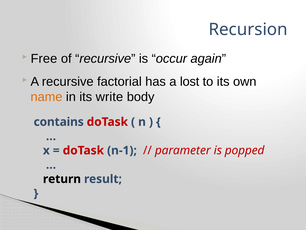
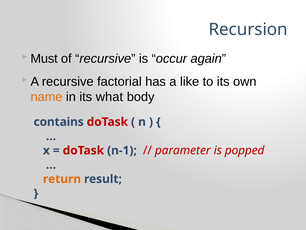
Free: Free -> Must (44, 58)
lost: lost -> like (190, 81)
write: write -> what (109, 97)
return colour: black -> orange (62, 179)
